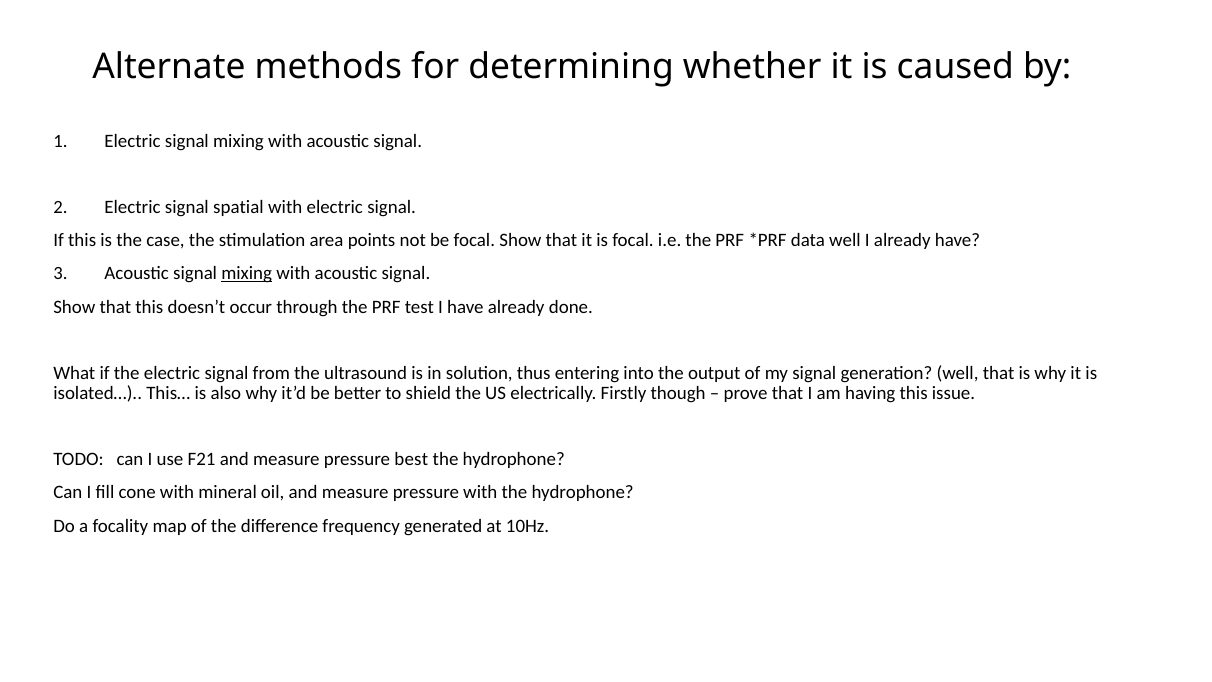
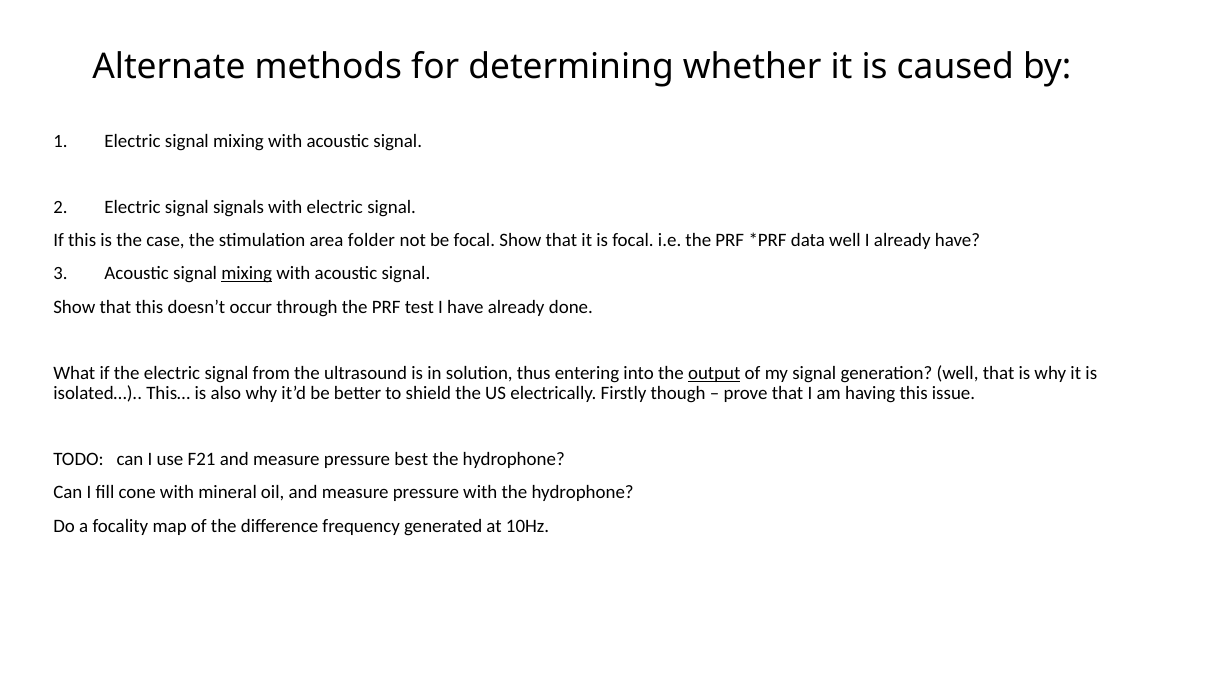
spatial: spatial -> signals (239, 207)
points: points -> folder (371, 240)
output underline: none -> present (714, 373)
